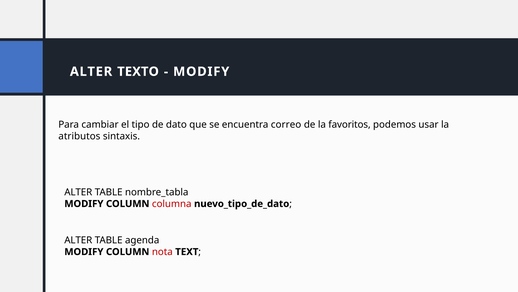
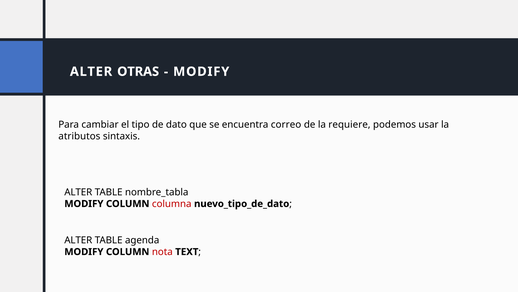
TEXTO: TEXTO -> OTRAS (138, 71)
favoritos: favoritos -> requiere (349, 124)
